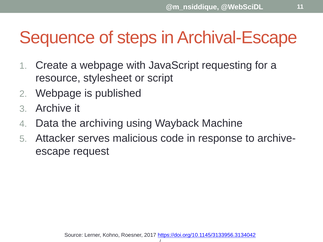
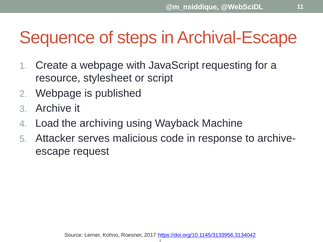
Data: Data -> Load (47, 123)
